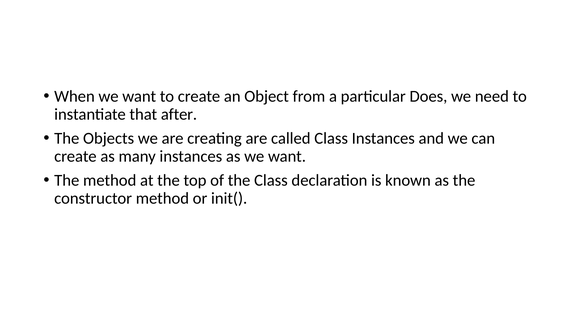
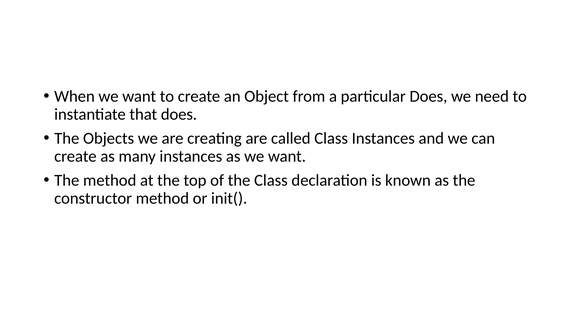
that after: after -> does (179, 115)
